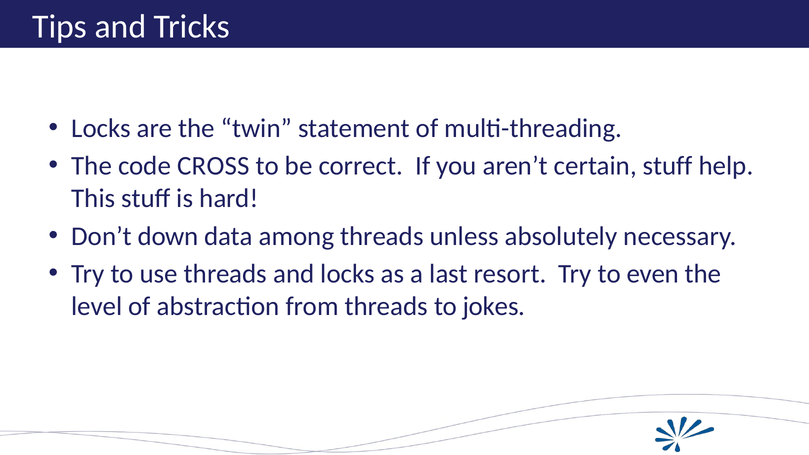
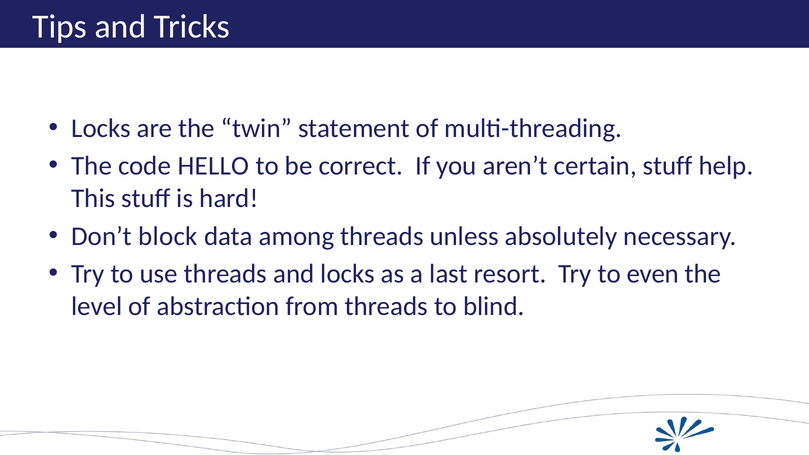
CROSS: CROSS -> HELLO (213, 166)
down: down -> block (168, 236)
jokes: jokes -> blind (494, 306)
